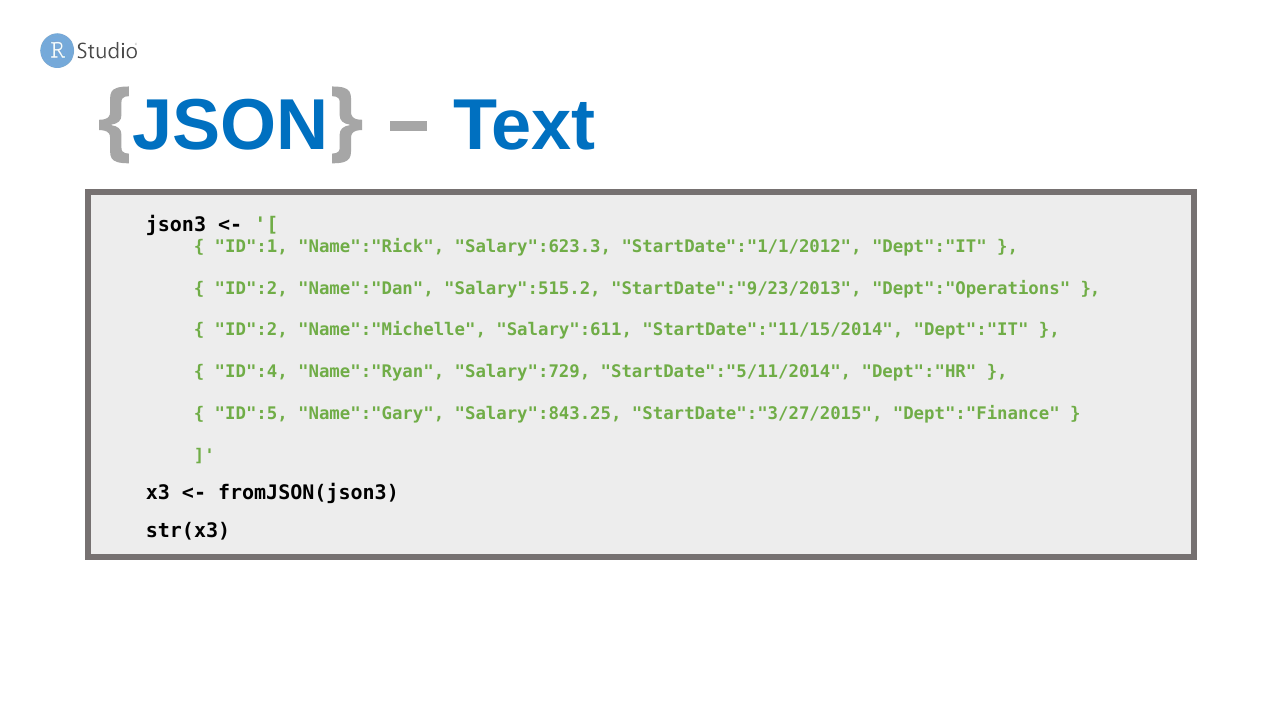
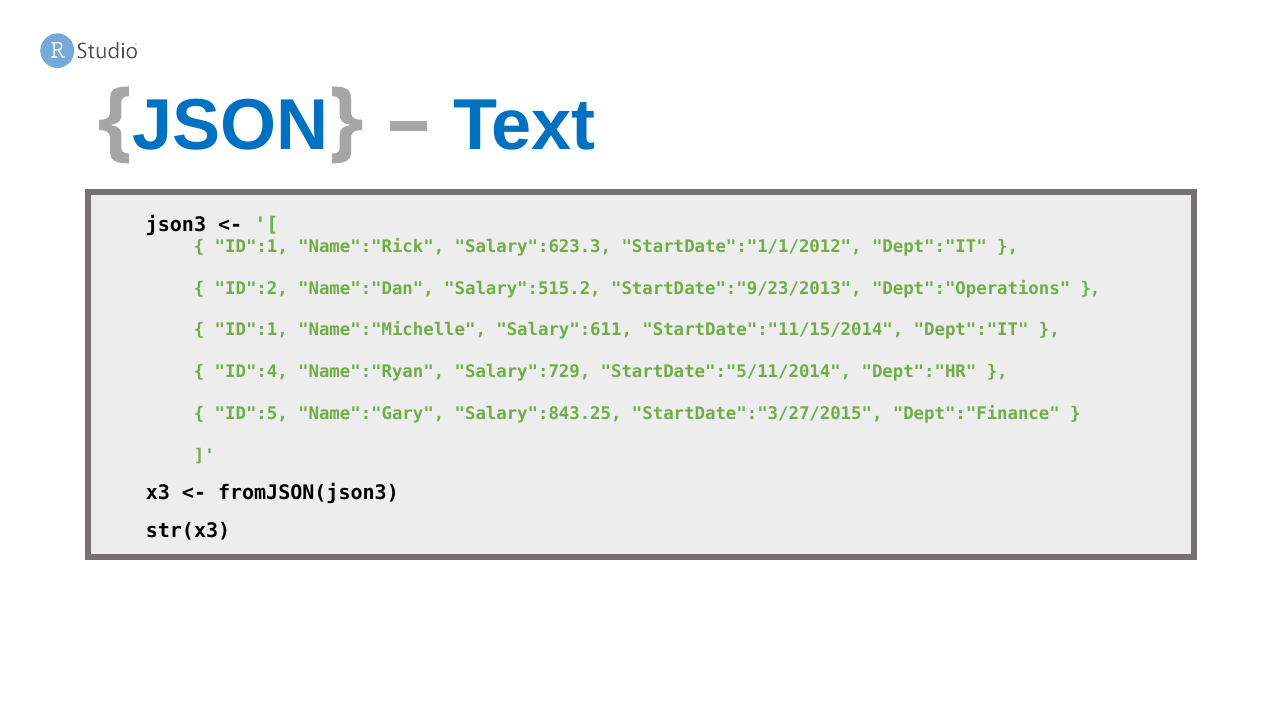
ID":2: ID":2 -> ID":1 (251, 330)
